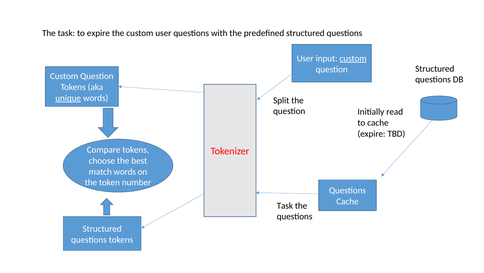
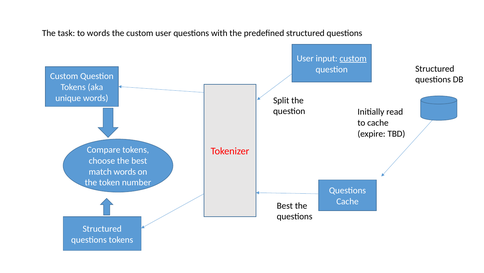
to expire: expire -> words (98, 33)
unique underline: present -> none (68, 98)
Task: Task -> Best (285, 205)
